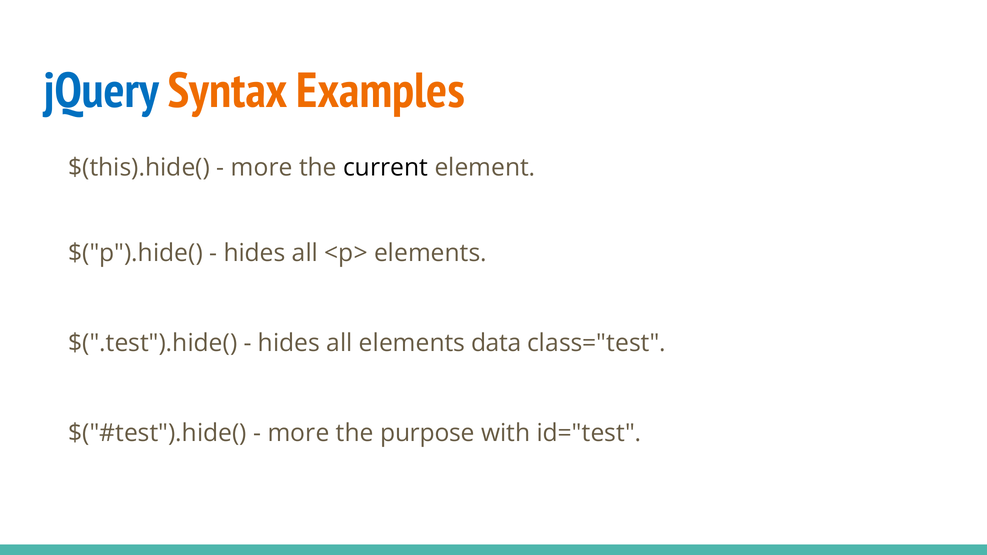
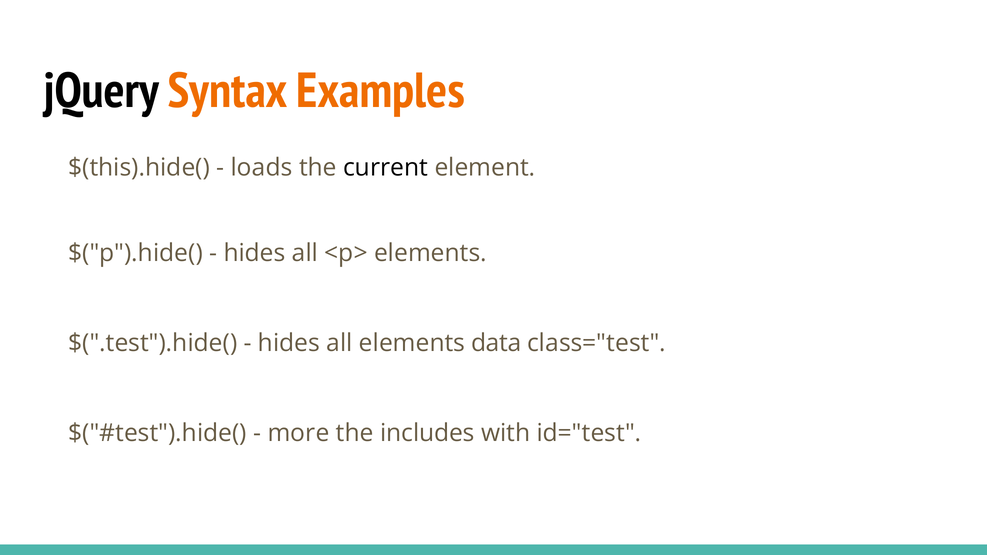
jQuery colour: blue -> black (101, 91)
more: more -> loads (262, 168)
purpose: purpose -> includes (427, 433)
